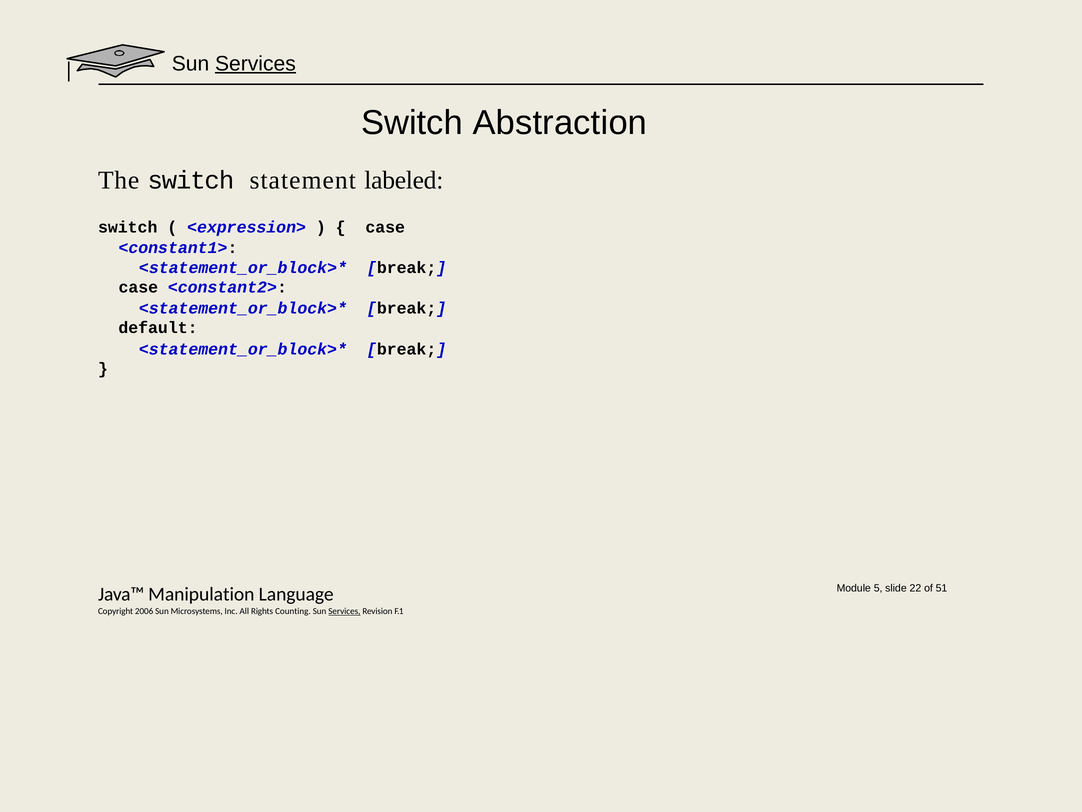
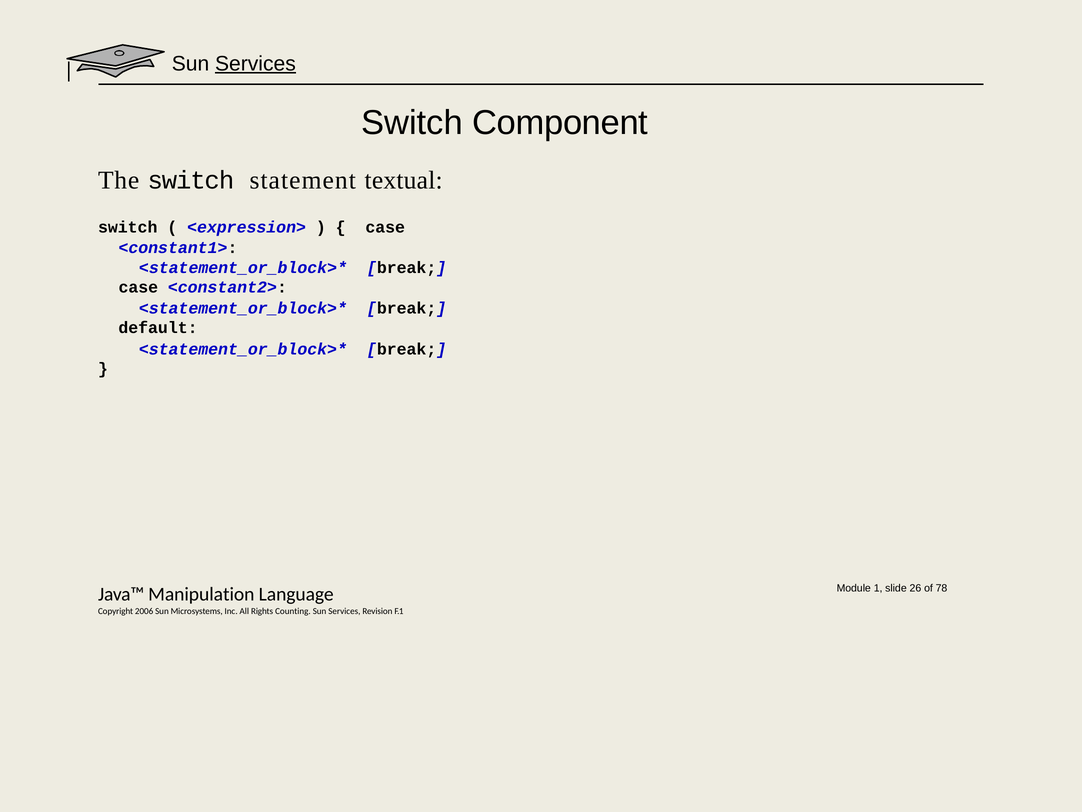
Abstraction: Abstraction -> Component (560, 123)
labeled: labeled -> textual (404, 180)
5: 5 -> 1 (878, 588)
22: 22 -> 26 (915, 588)
51: 51 -> 78 (941, 588)
Services underline: present -> none (344, 611)
